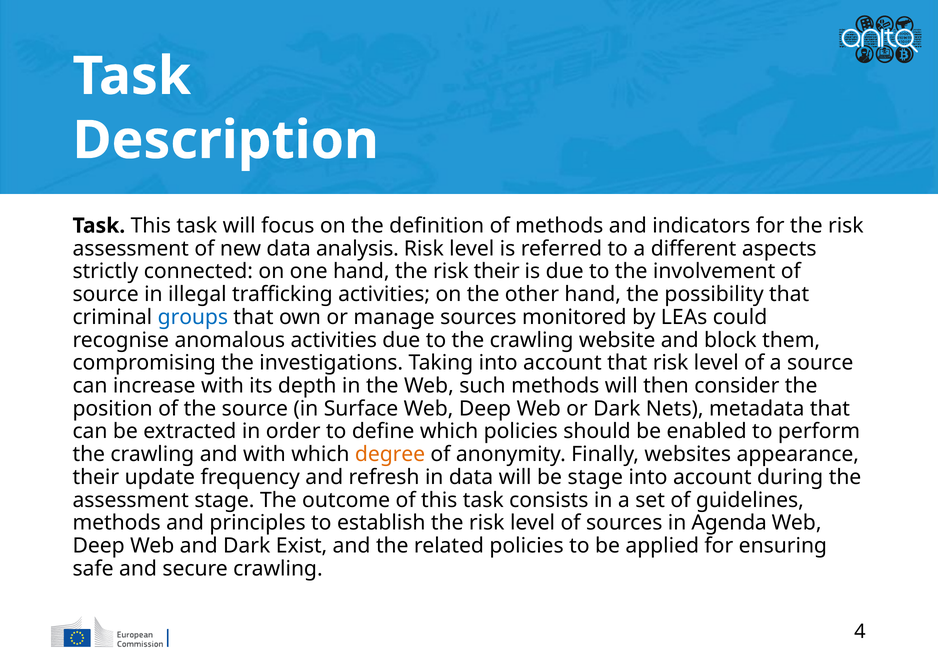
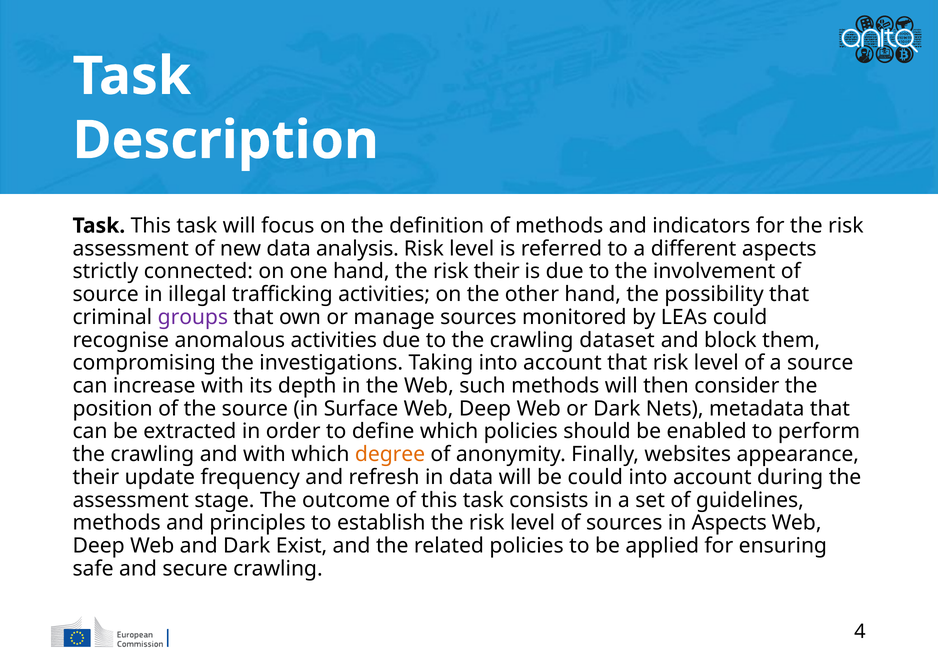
groups colour: blue -> purple (193, 317)
website: website -> dataset (617, 340)
be stage: stage -> could (595, 477)
in Agenda: Agenda -> Aspects (729, 523)
